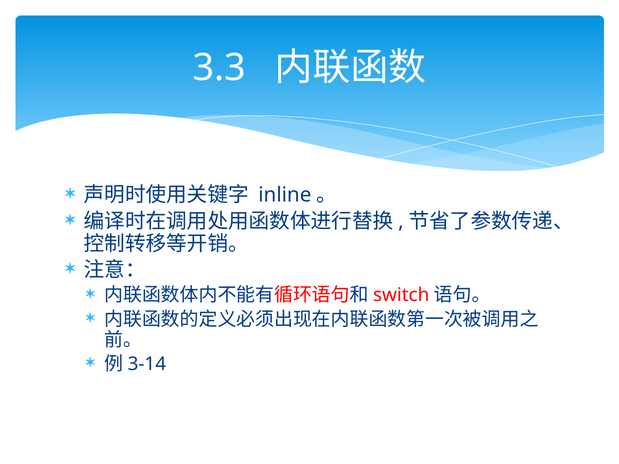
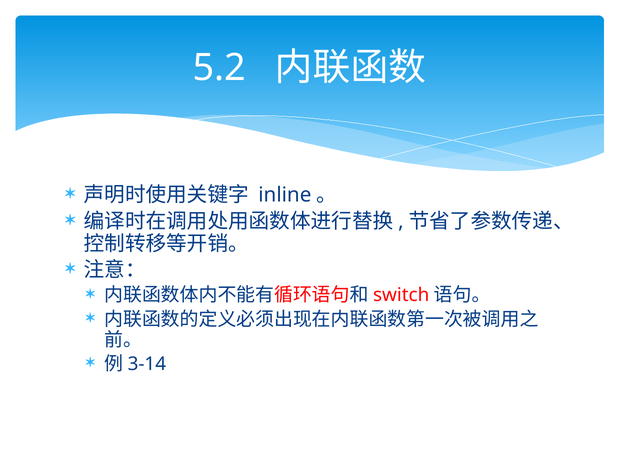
3.3: 3.3 -> 5.2 (219, 68)
